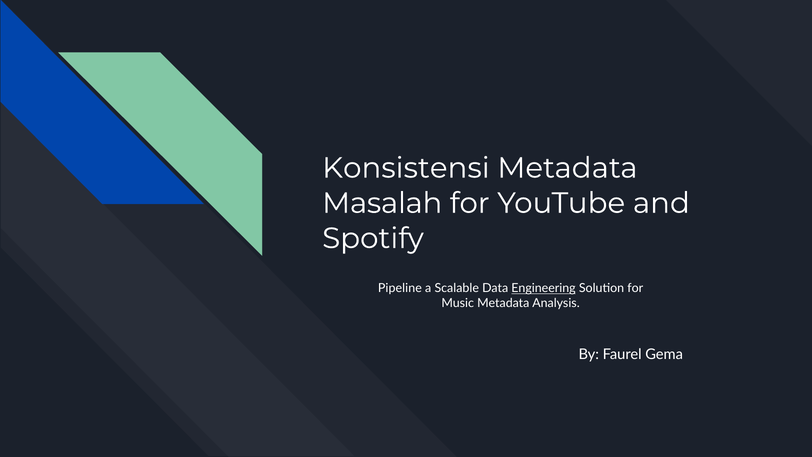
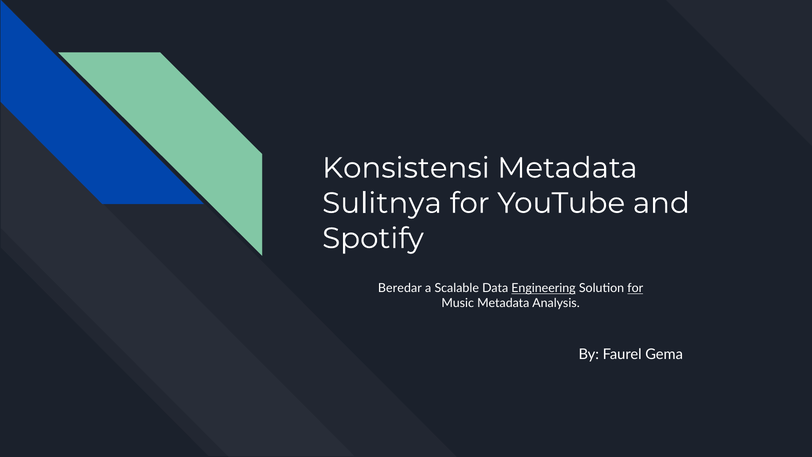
Masalah: Masalah -> Sulitnya (382, 203)
Pipeline: Pipeline -> Beredar (400, 288)
for underline: none -> present (635, 288)
